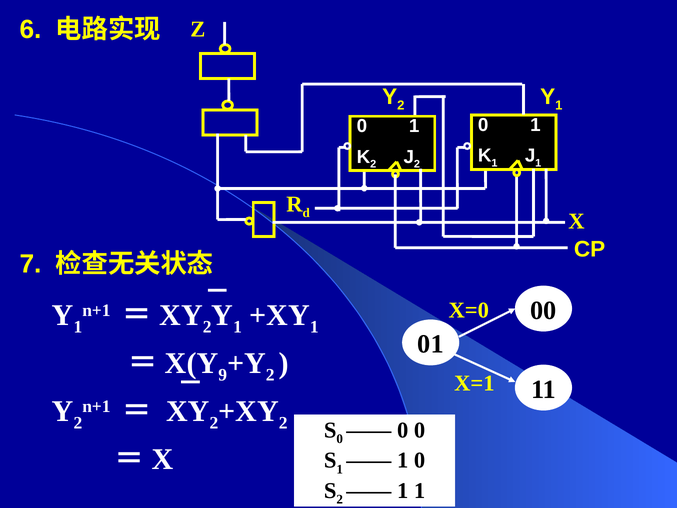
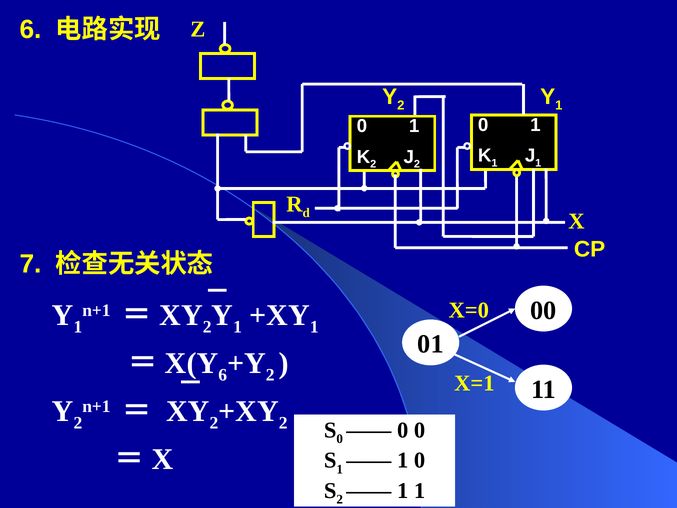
9: 9 -> 6 (223, 375)
